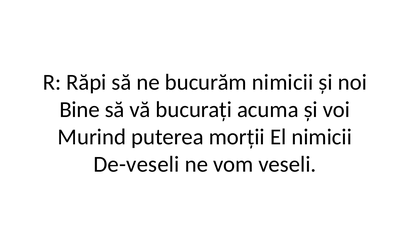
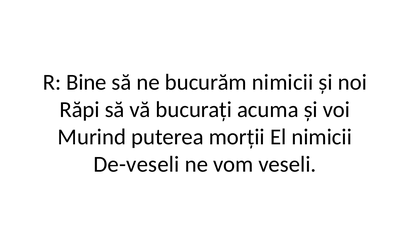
Răpi: Răpi -> Bine (86, 82)
Bine: Bine -> Răpi (80, 109)
